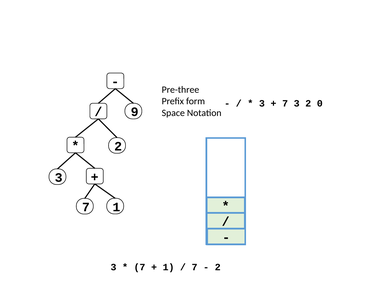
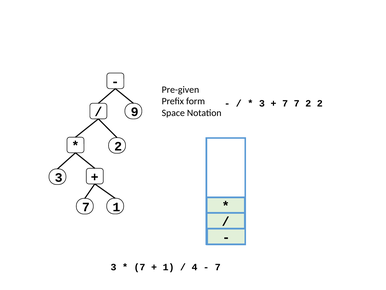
Pre-three: Pre-three -> Pre-given (180, 90)
7 3: 3 -> 7 (297, 103)
2 0: 0 -> 2 (320, 103)
7: 7 -> 4 (195, 267)
2: 2 -> 7 (218, 267)
